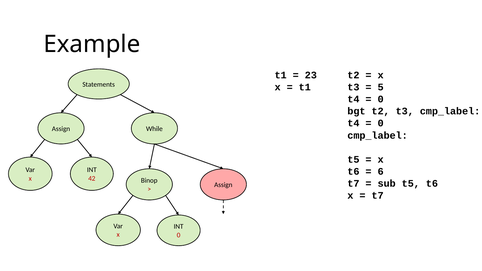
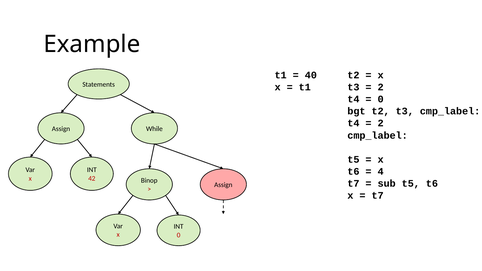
23: 23 -> 40 (311, 75)
5: 5 -> 2 (381, 87)
0: 0 -> 2 (381, 123)
6: 6 -> 4 (381, 172)
